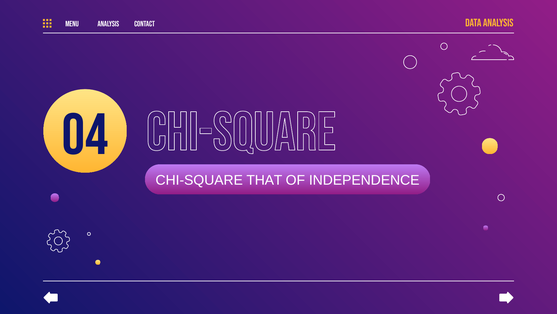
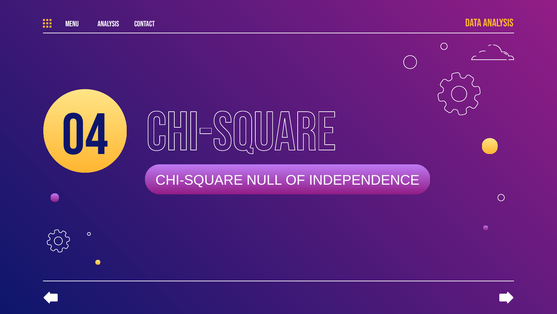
THAT: THAT -> NULL (264, 180)
